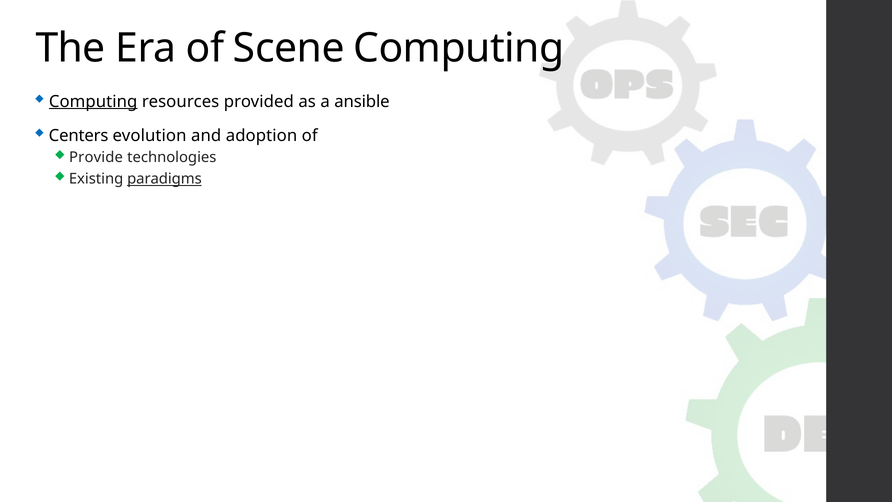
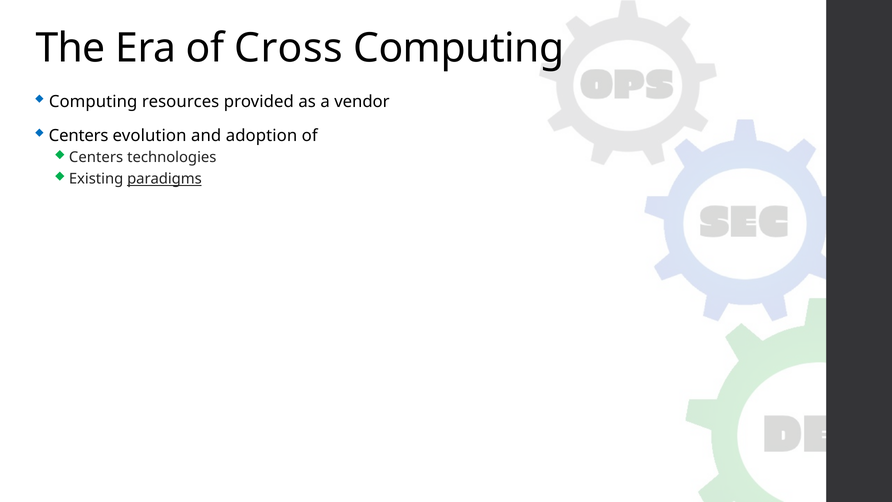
Scene: Scene -> Cross (288, 48)
Computing underline: present -> none (93, 101)
ansible: ansible -> vendor (362, 101)
Provide: Provide -> Centers (96, 157)
